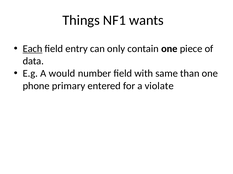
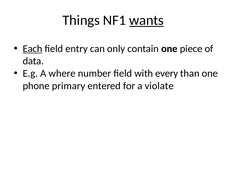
wants underline: none -> present (146, 20)
would: would -> where (62, 74)
same: same -> every (167, 74)
